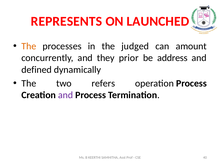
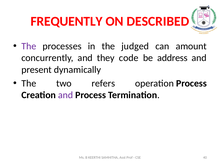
REPRESENTS: REPRESENTS -> FREQUENTLY (67, 21)
LAUNCHED: LAUNCHED -> DESCRIBED (158, 21)
The colour: orange -> purple (29, 46)
prior: prior -> code (129, 58)
defined: defined -> present (37, 70)
